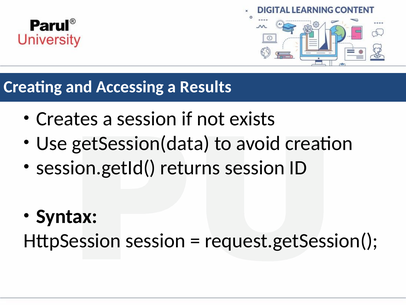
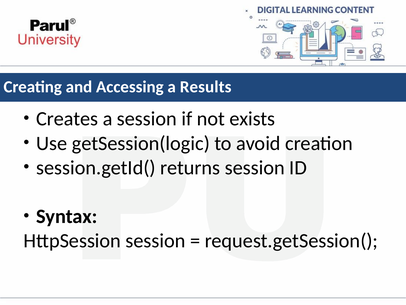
getSession(data: getSession(data -> getSession(logic (141, 143)
